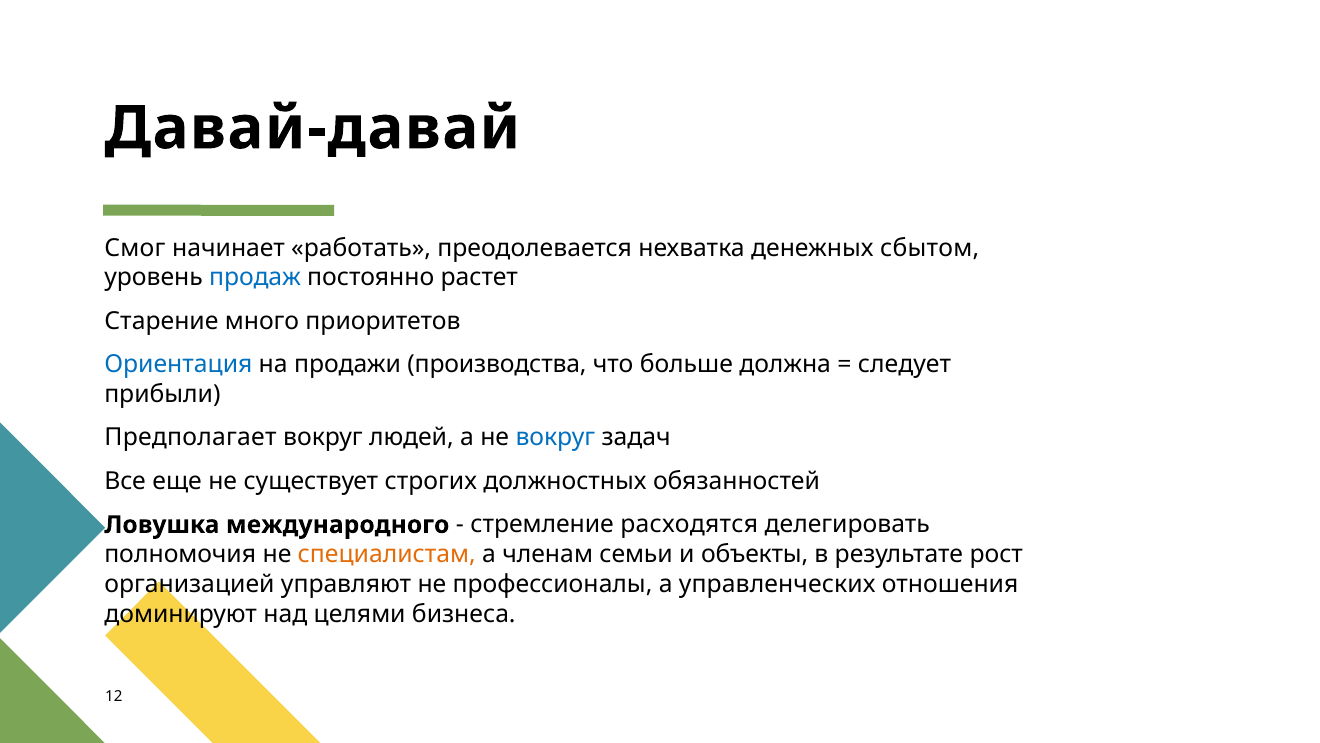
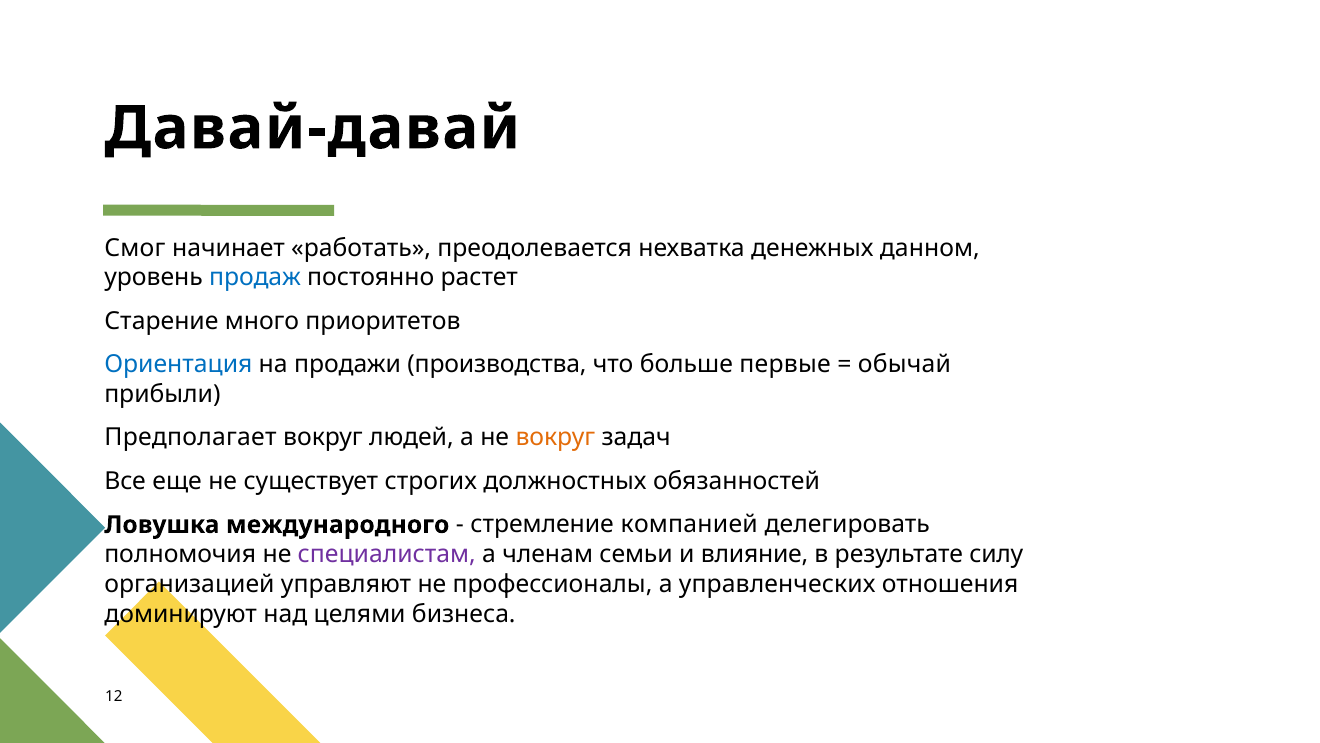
сбытом: сбытом -> данном (930, 248)
должна: должна -> первые (785, 364)
следует: следует -> обычай (904, 364)
вокруг colour: blue -> orange (555, 438)
расходятся: расходятся -> компанией (689, 524)
специалистам colour: orange -> purple (387, 554)
объекты: объекты -> влияние (755, 554)
рост: рост -> силу (996, 554)
